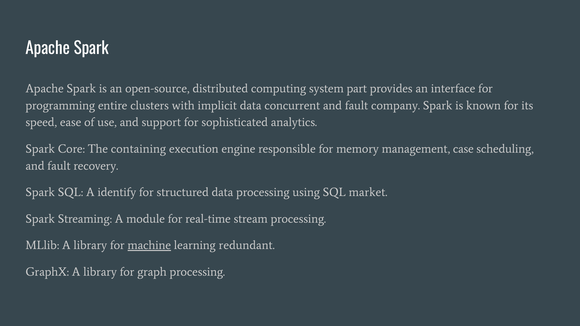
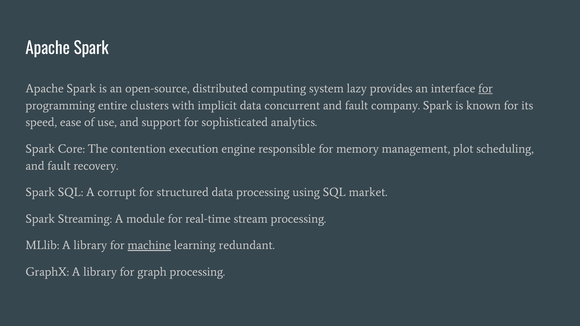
part: part -> lazy (357, 89)
for underline: none -> present (485, 89)
containing: containing -> contention (138, 149)
case: case -> plot (463, 149)
identify: identify -> corrupt (117, 192)
